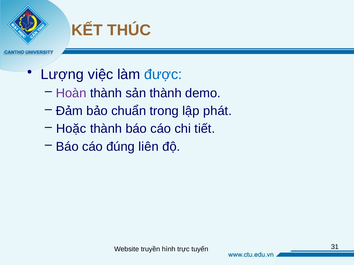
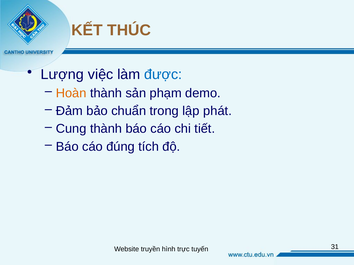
Hoàn colour: purple -> orange (71, 93)
sản thành: thành -> phạm (166, 93)
Hoặc: Hoặc -> Cung (71, 129)
liên: liên -> tích (149, 147)
